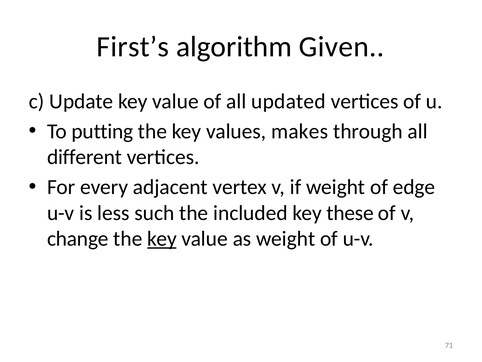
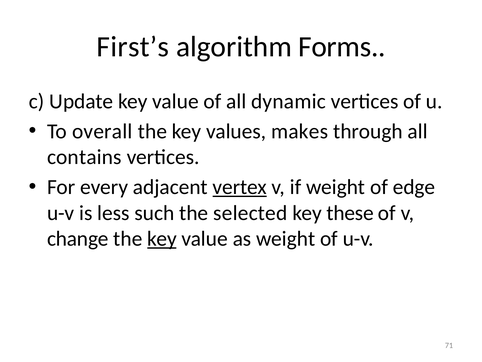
Given: Given -> Forms (342, 47)
updated: updated -> dynamic (288, 101)
putting: putting -> overall (102, 131)
different: different -> contains (84, 157)
vertex underline: none -> present (240, 187)
included: included -> selected (250, 213)
